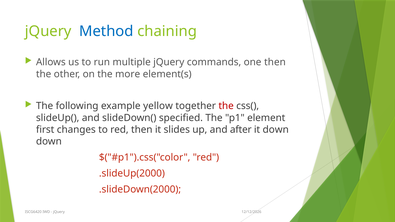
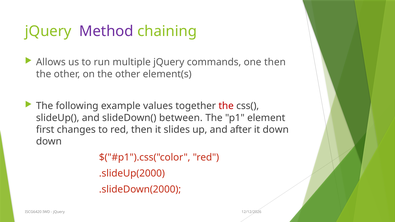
Method colour: blue -> purple (106, 31)
on the more: more -> other (128, 74)
yellow: yellow -> values (158, 106)
specified: specified -> between (181, 118)
